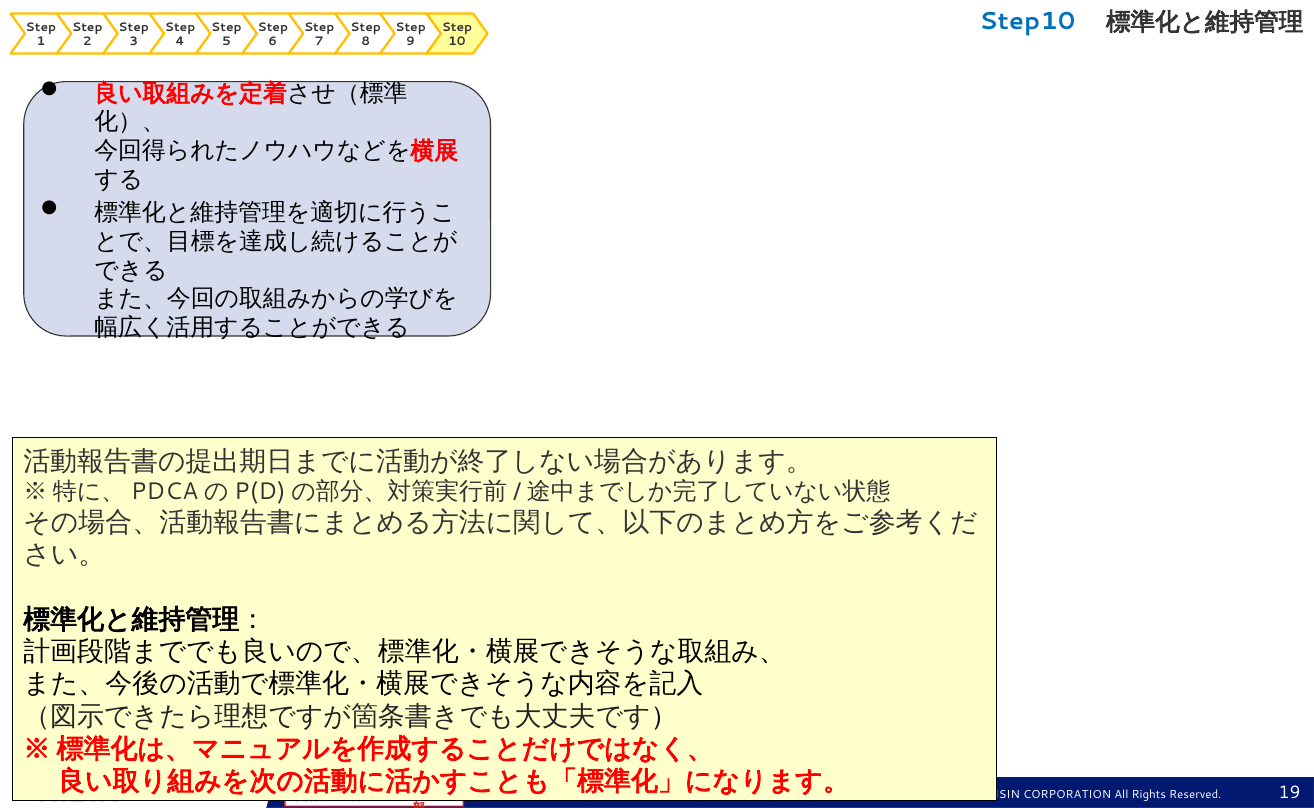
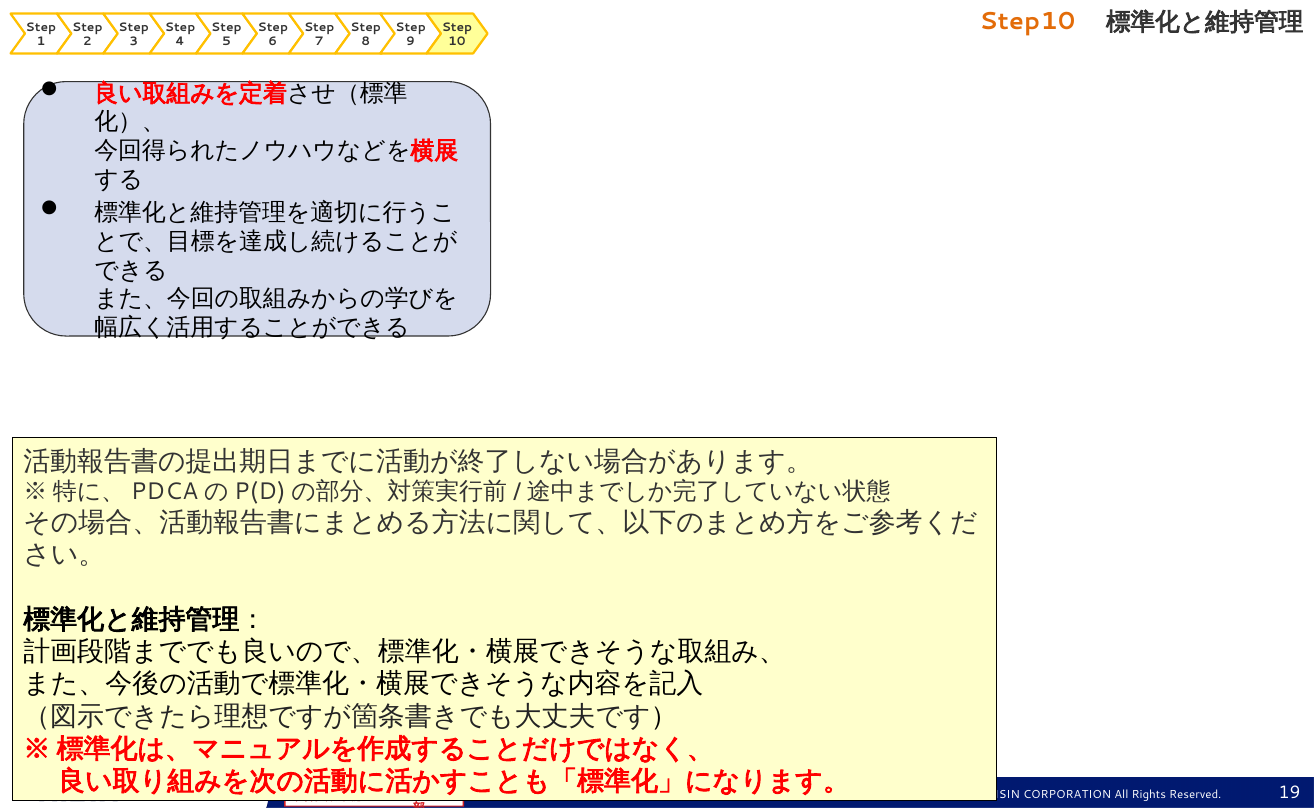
Step10 colour: blue -> orange (1027, 22)
